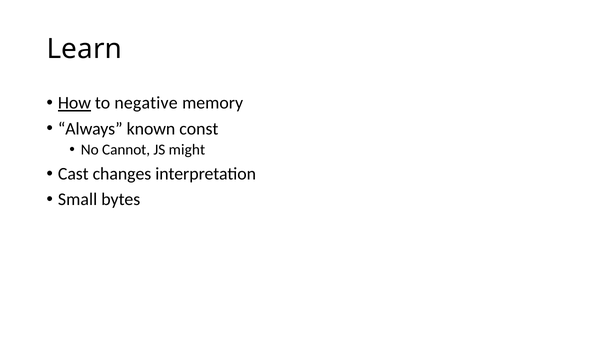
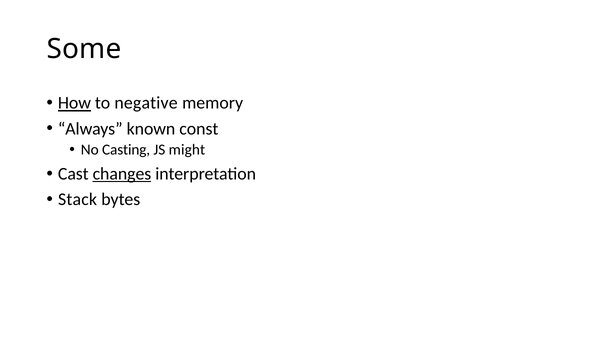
Learn: Learn -> Some (84, 49)
Cannot: Cannot -> Casting (126, 150)
changes underline: none -> present (122, 174)
Small: Small -> Stack (78, 199)
